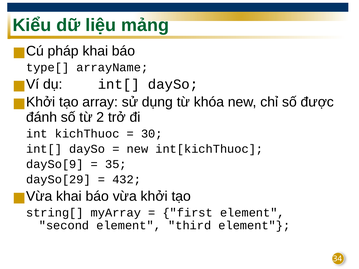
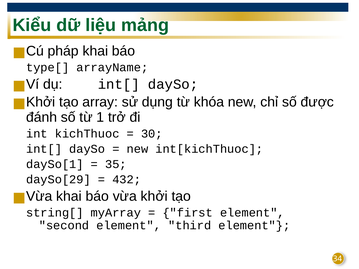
2: 2 -> 1 (100, 117)
daySo[9: daySo[9 -> daySo[1 (55, 164)
